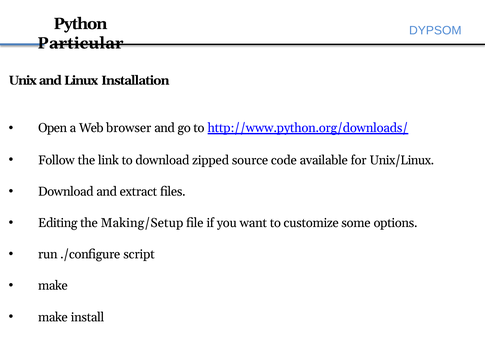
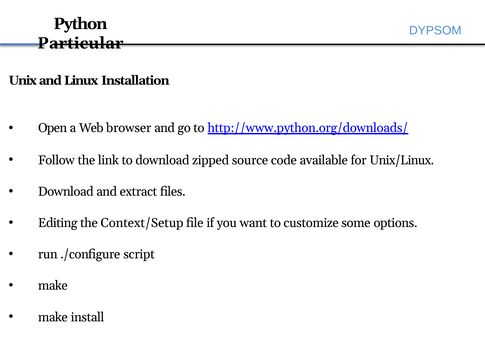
Making/Setup: Making/Setup -> Context/Setup (142, 223)
